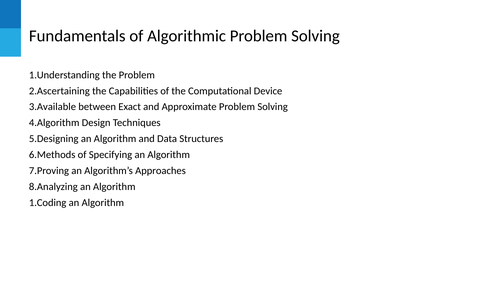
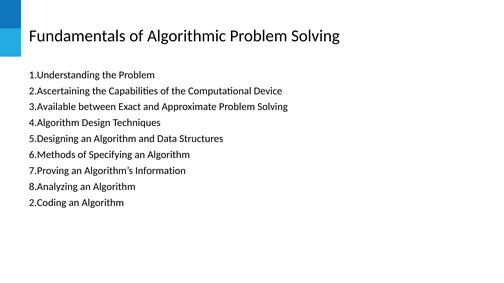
Approaches: Approaches -> Information (161, 171)
1.Coding: 1.Coding -> 2.Coding (48, 203)
